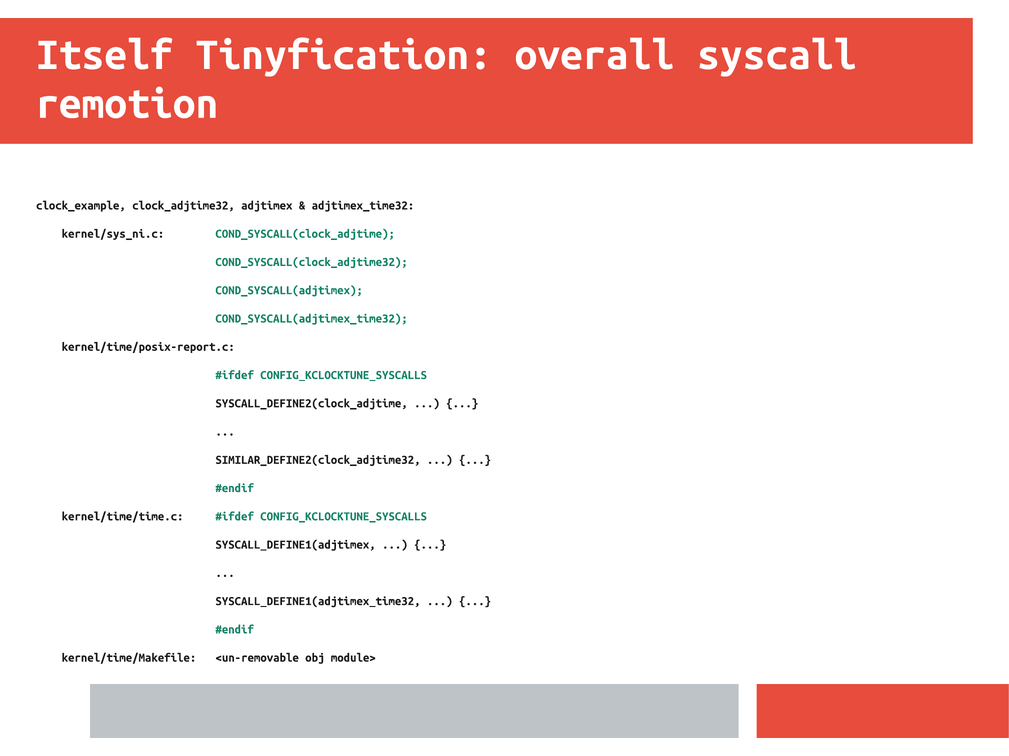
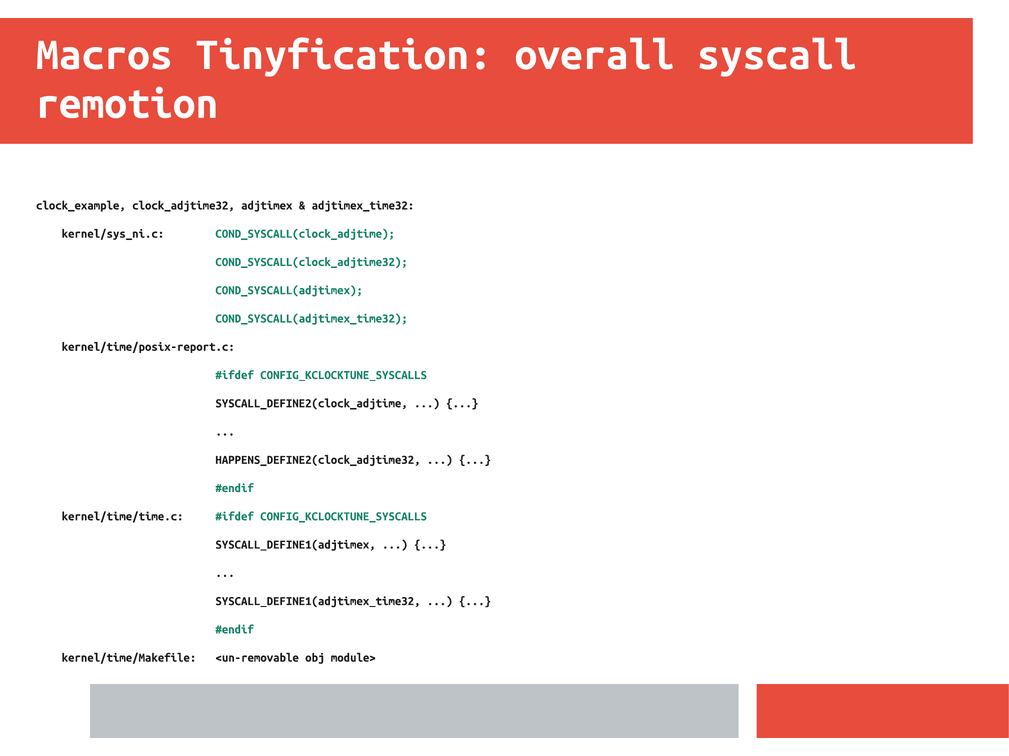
Itself: Itself -> Macros (104, 56)
SIMILAR_DEFINE2(clock_adjtime32: SIMILAR_DEFINE2(clock_adjtime32 -> HAPPENS_DEFINE2(clock_adjtime32 (318, 460)
